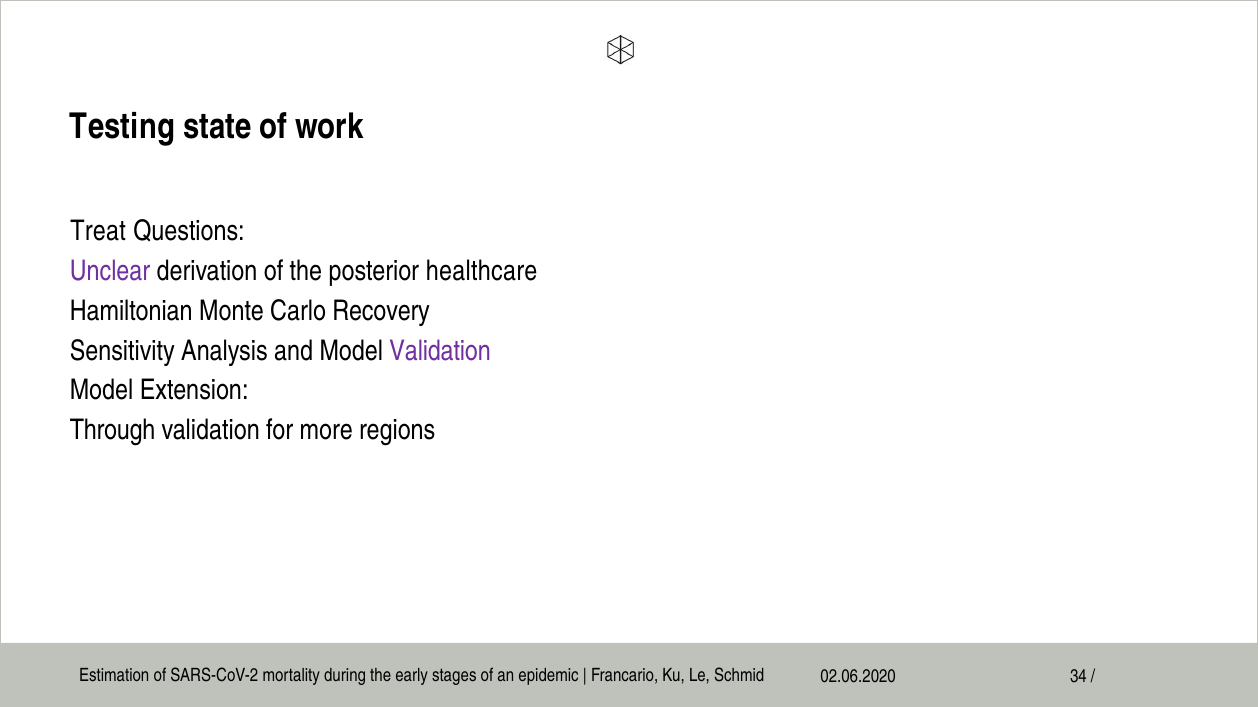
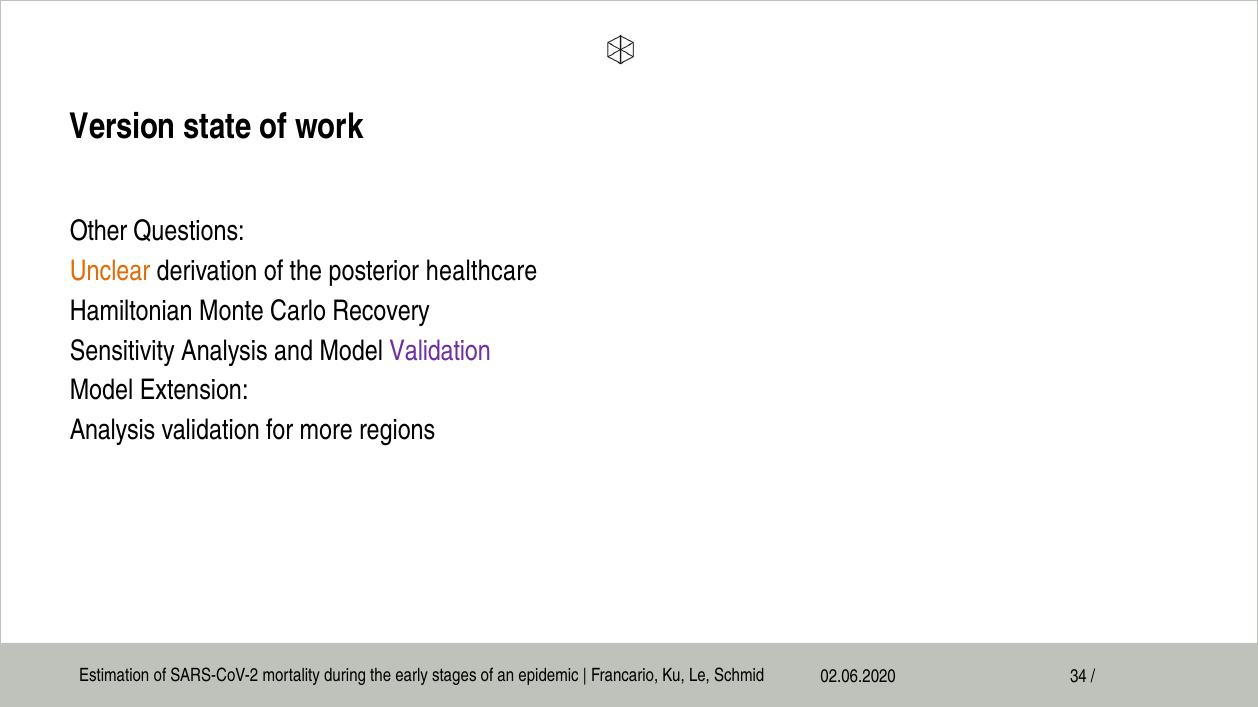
Testing: Testing -> Version (123, 127)
Treat: Treat -> Other (98, 231)
Unclear colour: purple -> orange (110, 271)
Through: Through -> Analysis (113, 431)
